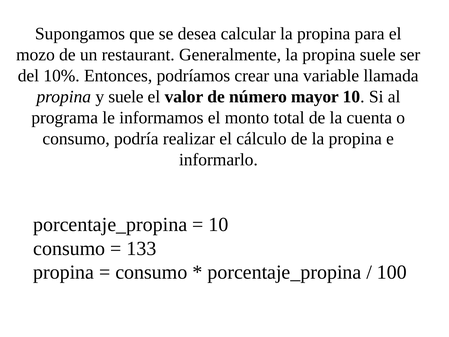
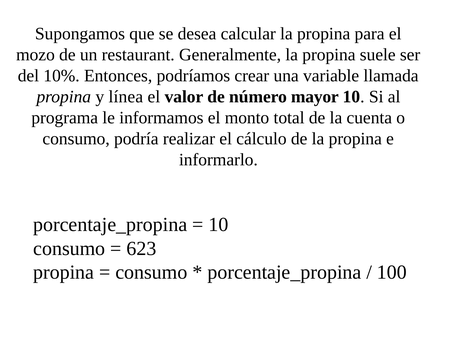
y suele: suele -> línea (126, 97)
133: 133 -> 623 (141, 248)
